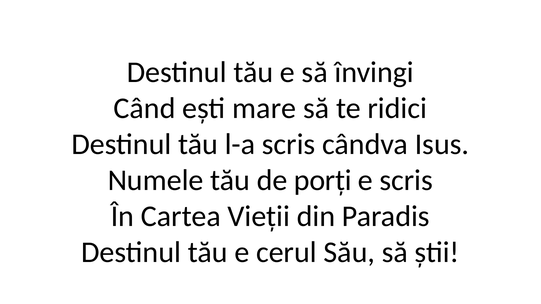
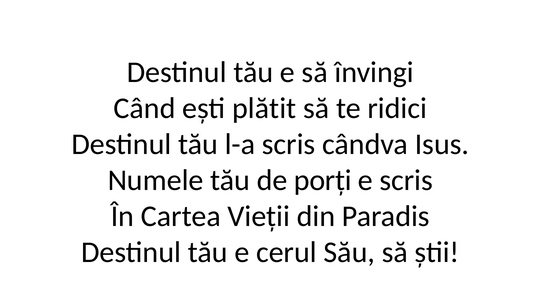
mare: mare -> plătit (264, 108)
